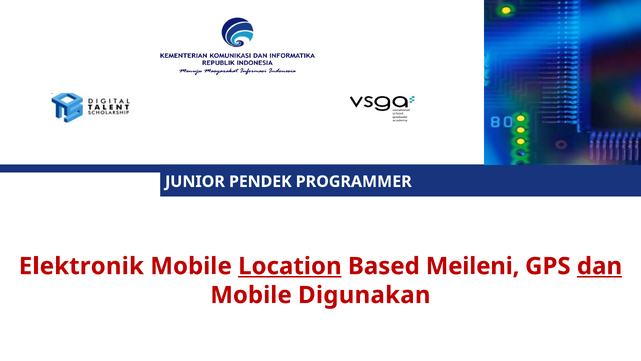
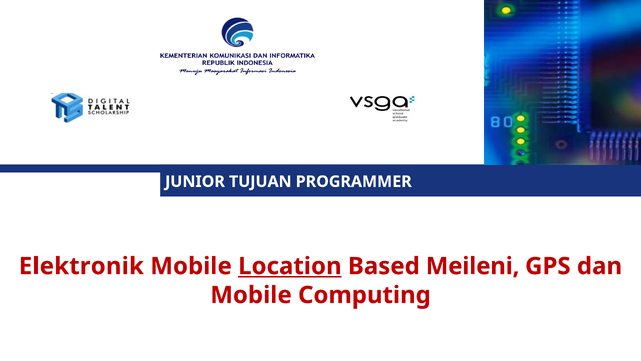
PENDEK: PENDEK -> TUJUAN (260, 181)
dan underline: present -> none (599, 266)
Digunakan: Digunakan -> Computing (364, 295)
